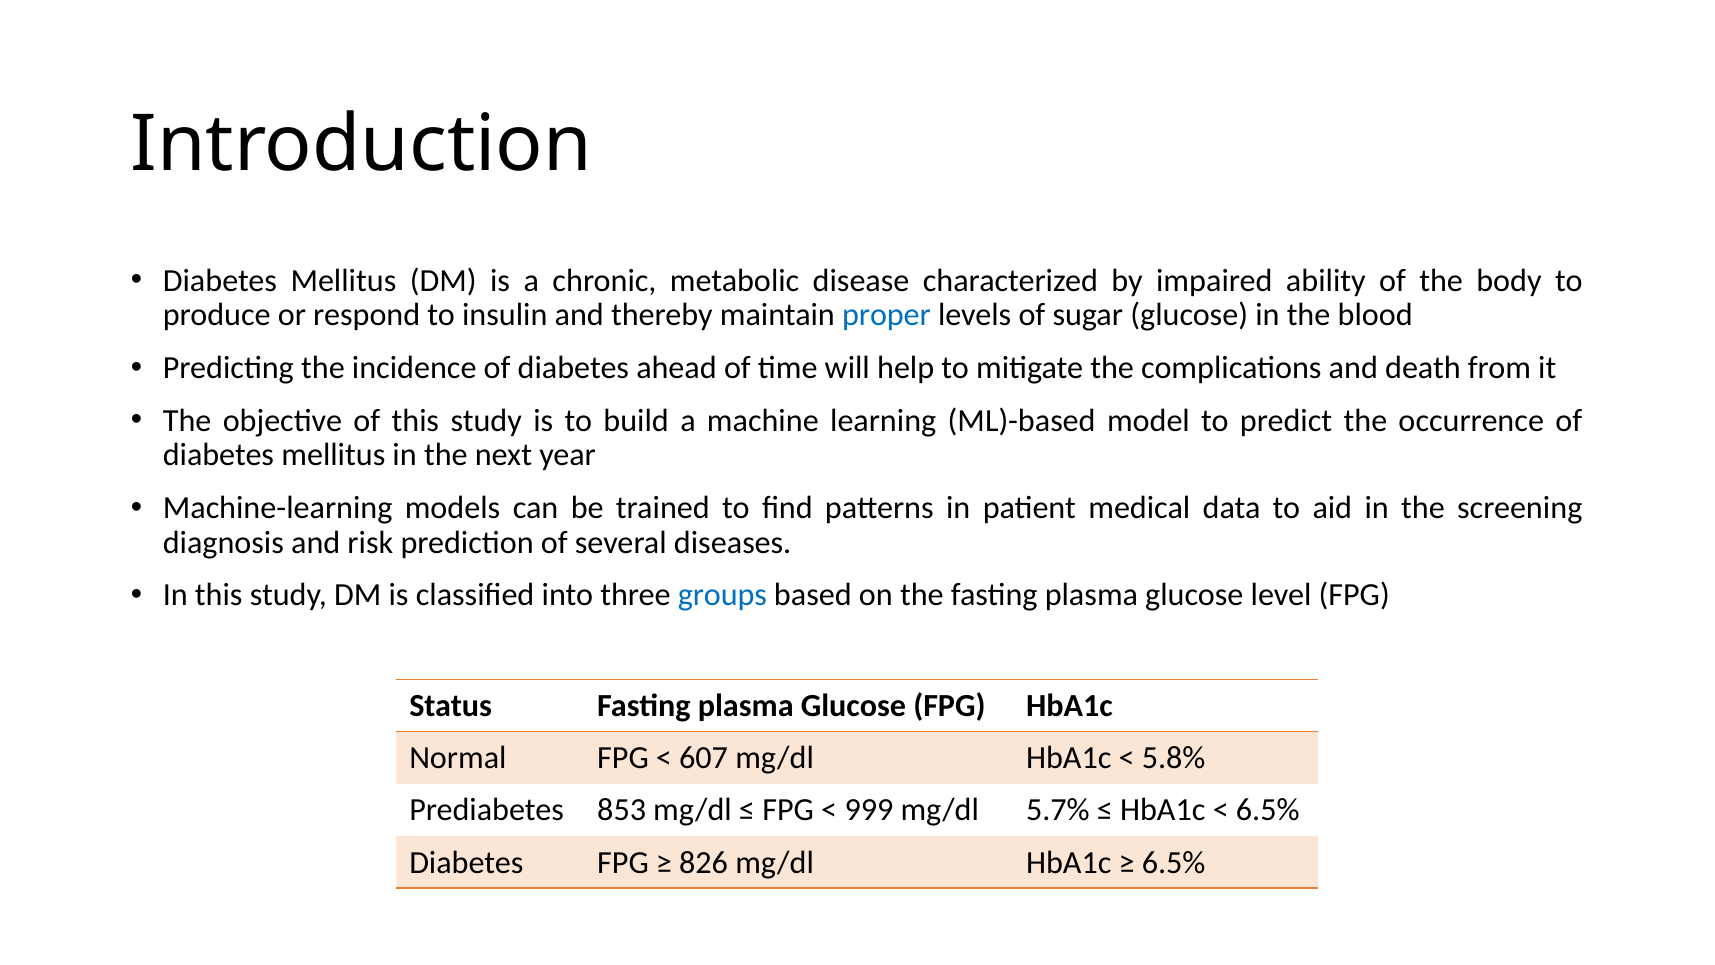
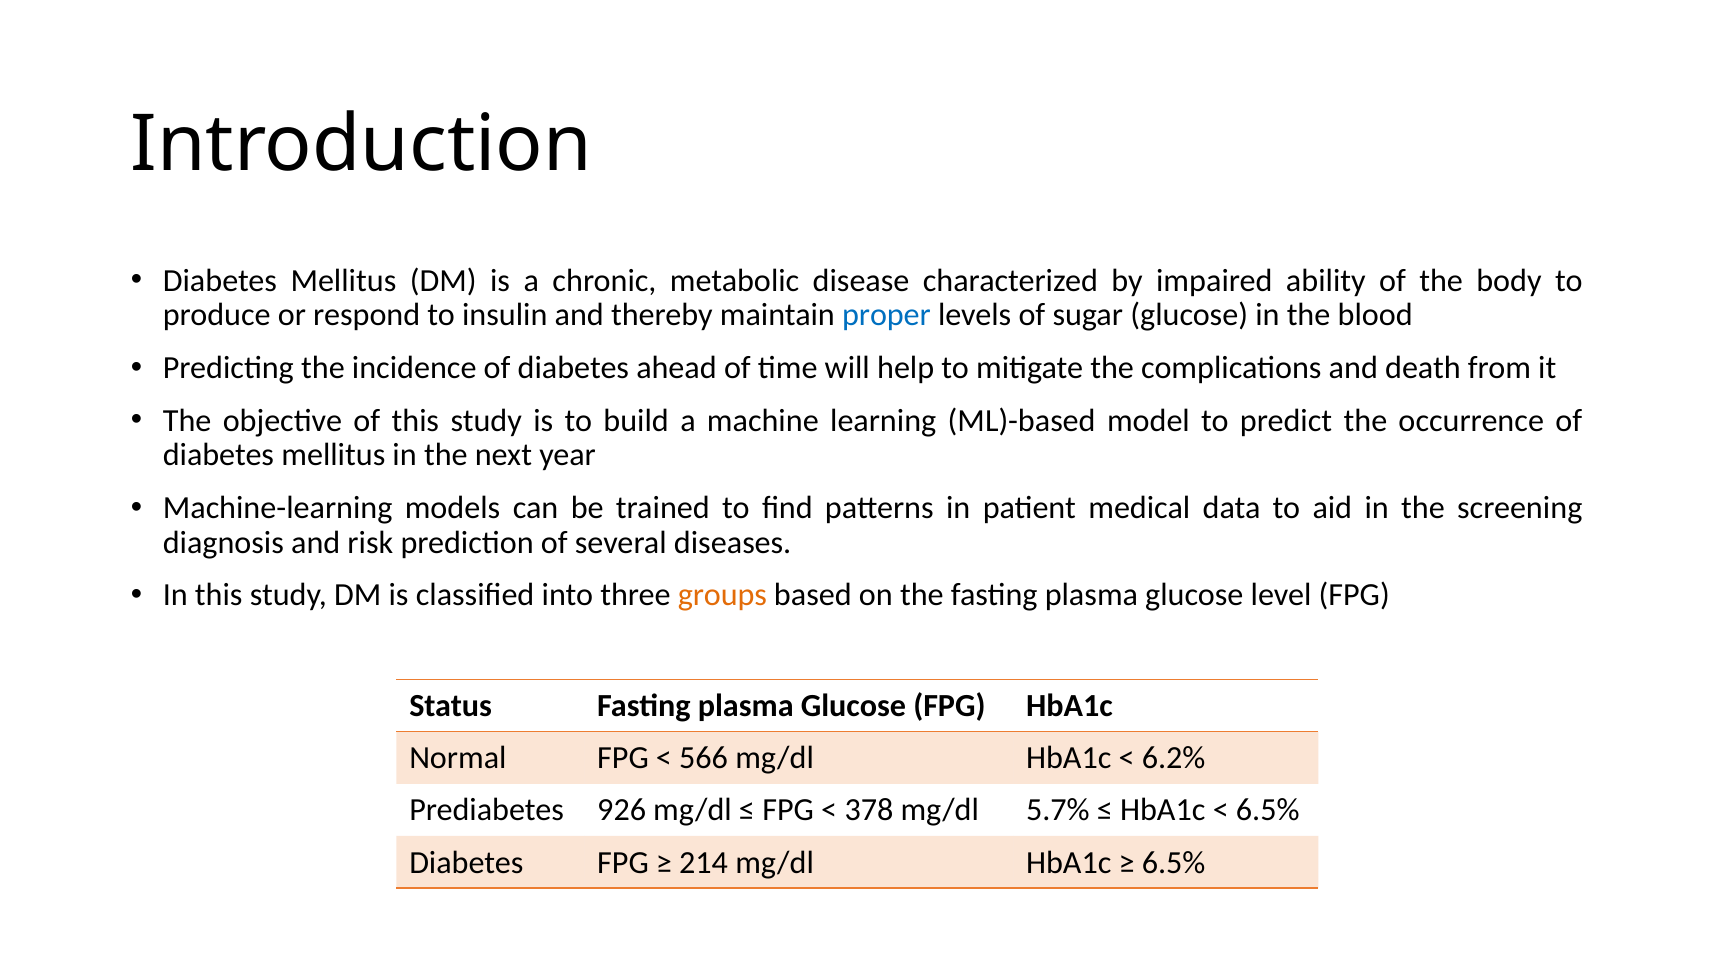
groups colour: blue -> orange (722, 595)
607: 607 -> 566 (704, 758)
5.8%: 5.8% -> 6.2% (1174, 758)
853: 853 -> 926 (622, 810)
999: 999 -> 378 (869, 810)
826: 826 -> 214 (704, 862)
